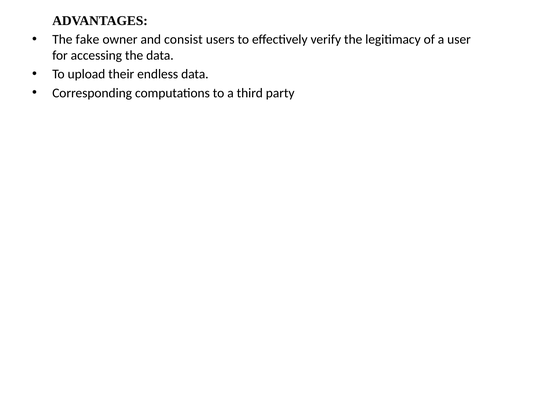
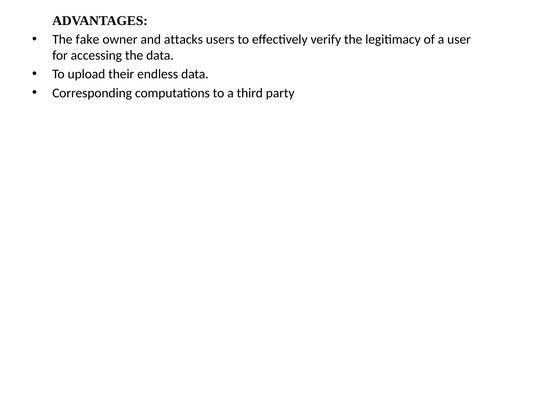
consist: consist -> attacks (183, 39)
